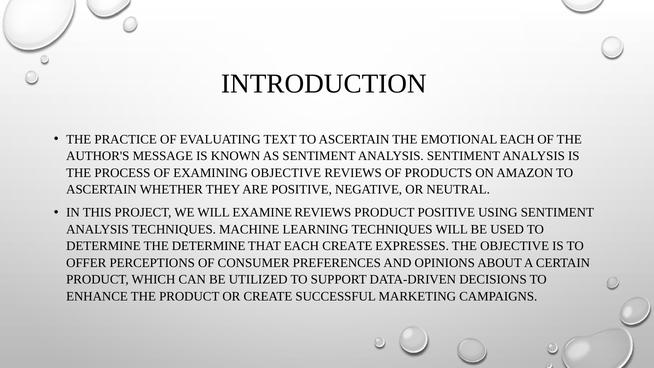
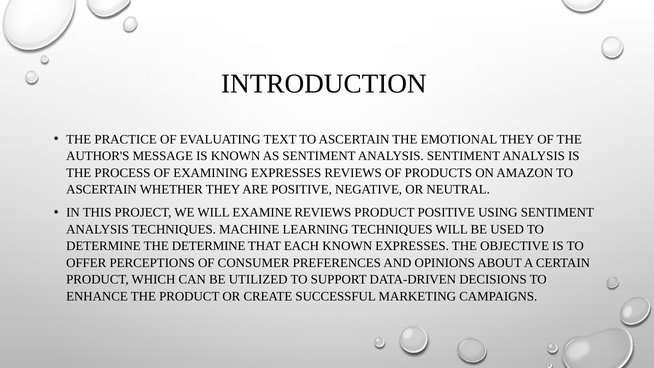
EMOTIONAL EACH: EACH -> THEY (517, 139)
EXAMINING OBJECTIVE: OBJECTIVE -> EXPRESSES (286, 173)
EACH CREATE: CREATE -> KNOWN (347, 246)
